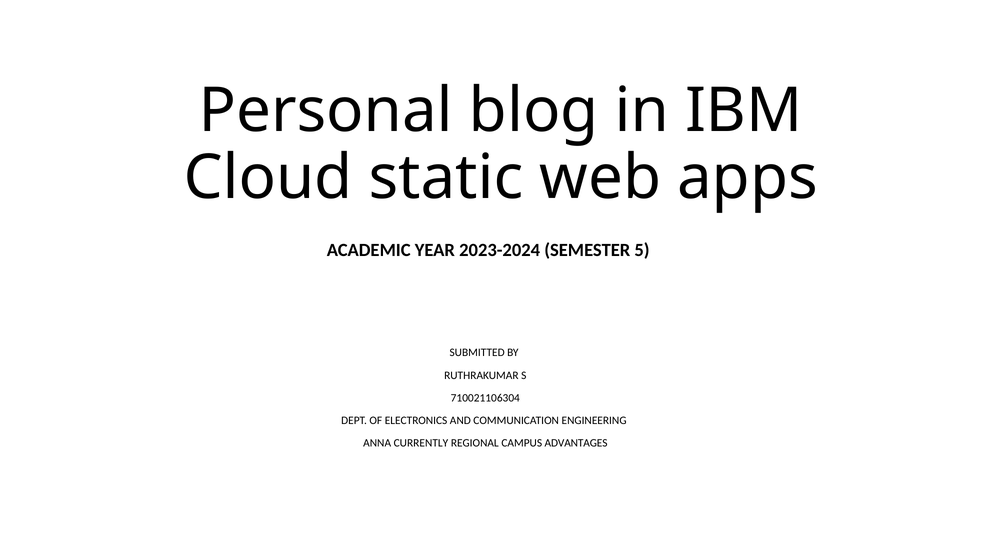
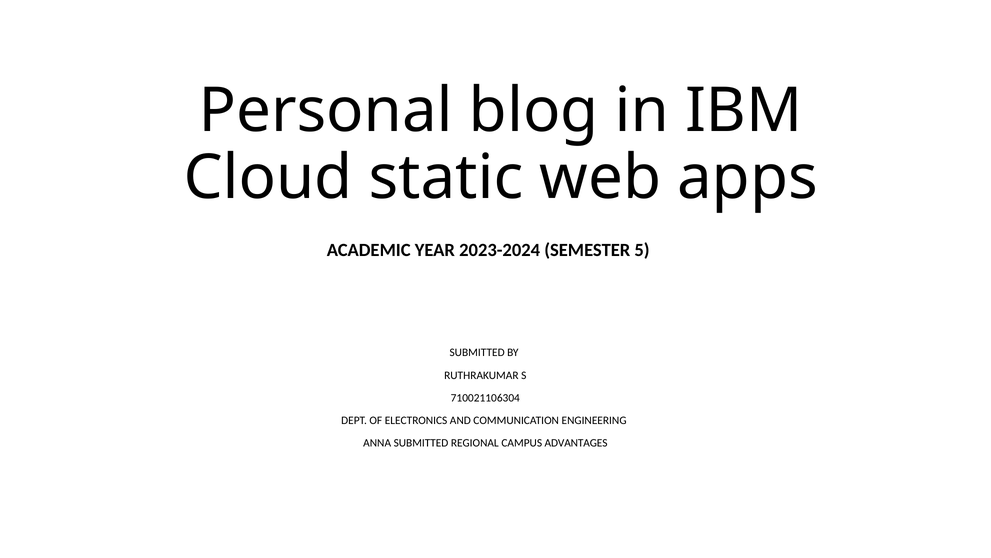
ANNA CURRENTLY: CURRENTLY -> SUBMITTED (421, 443)
